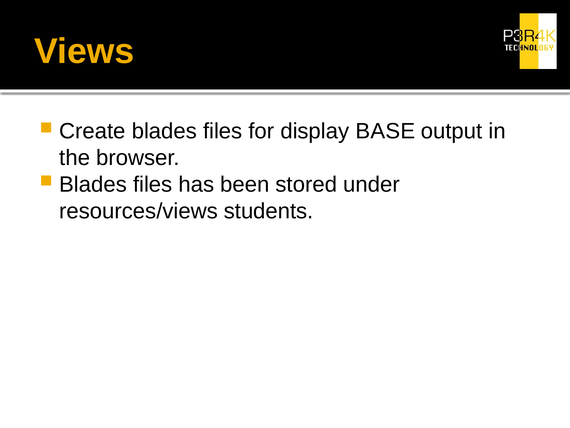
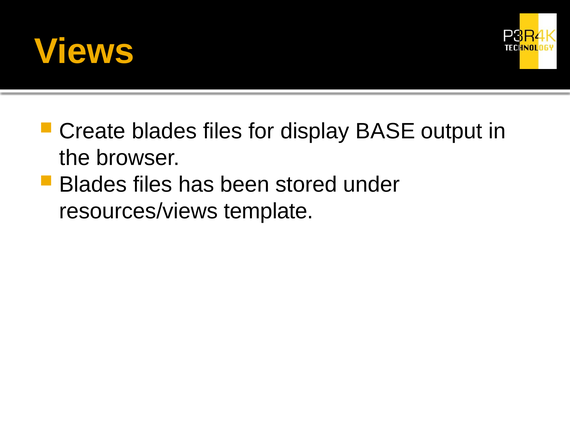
students: students -> template (269, 211)
